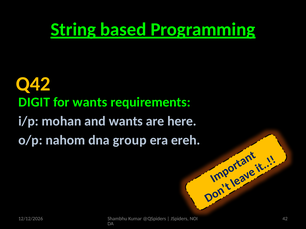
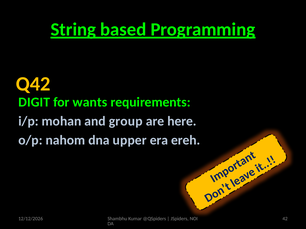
and wants: wants -> group (126, 121)
group: group -> upper (130, 140)
